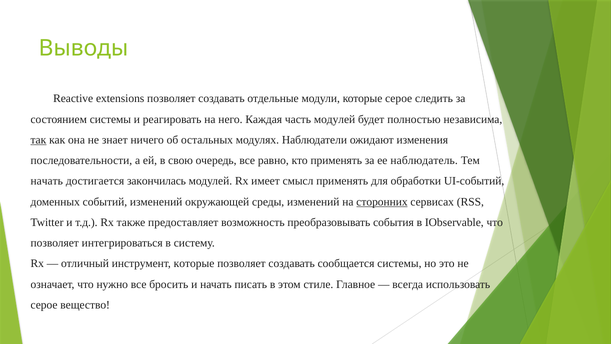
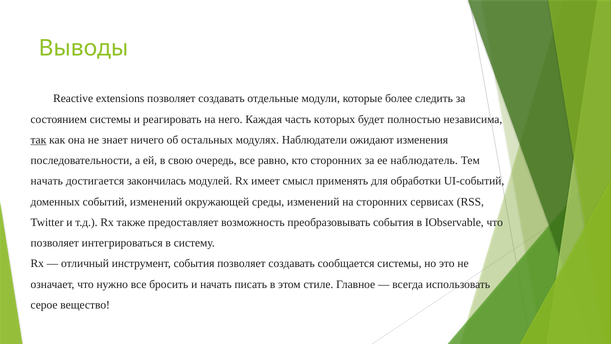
которые серое: серое -> более (399, 98)
часть модулей: модулей -> которых (335, 119)
кто применять: применять -> сторонних (336, 160)
сторонних underline: present -> none (382, 202)
инструмент которые: которые -> события (194, 263)
